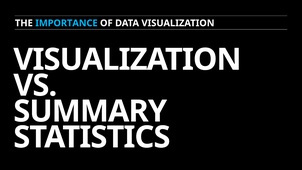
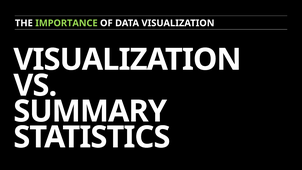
IMPORTANCE colour: light blue -> light green (66, 23)
